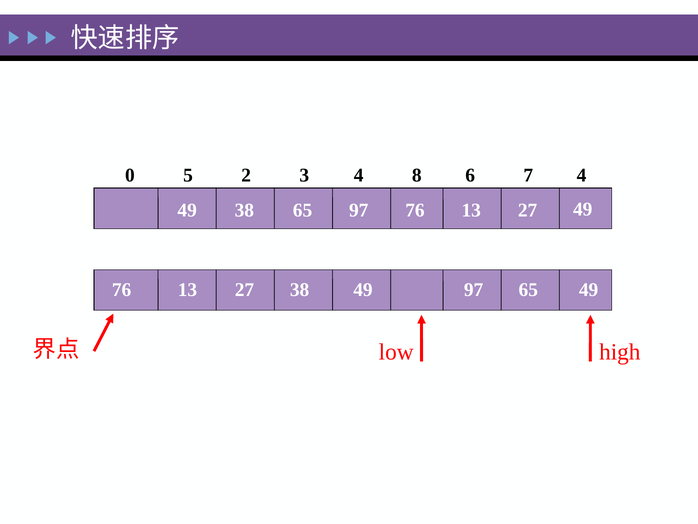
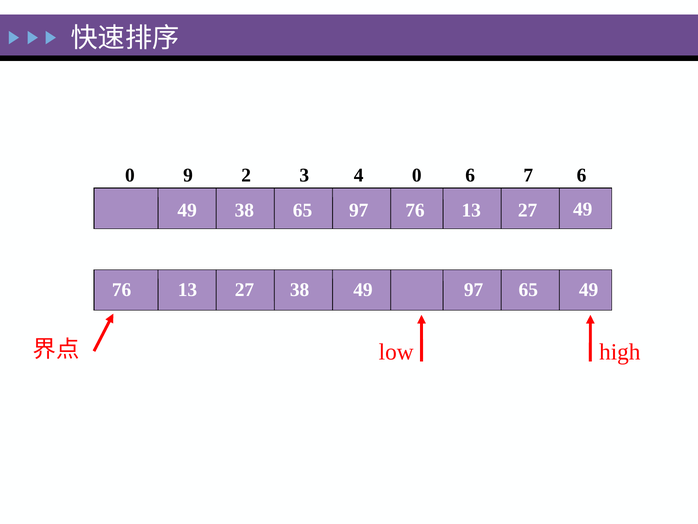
5: 5 -> 9 (188, 175)
4 8: 8 -> 0 (417, 175)
7 4: 4 -> 6 (581, 175)
